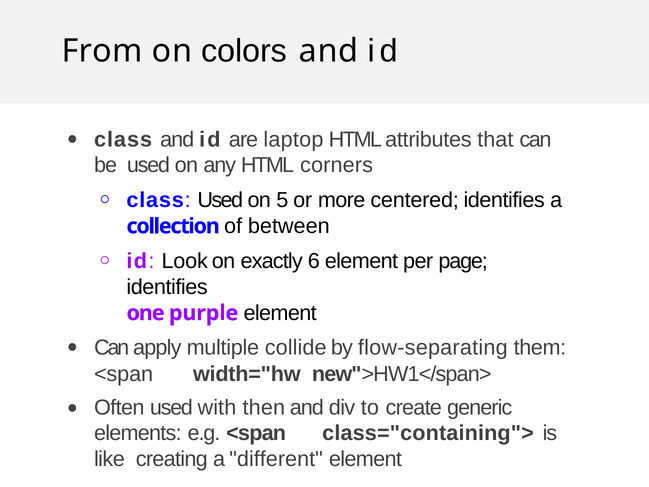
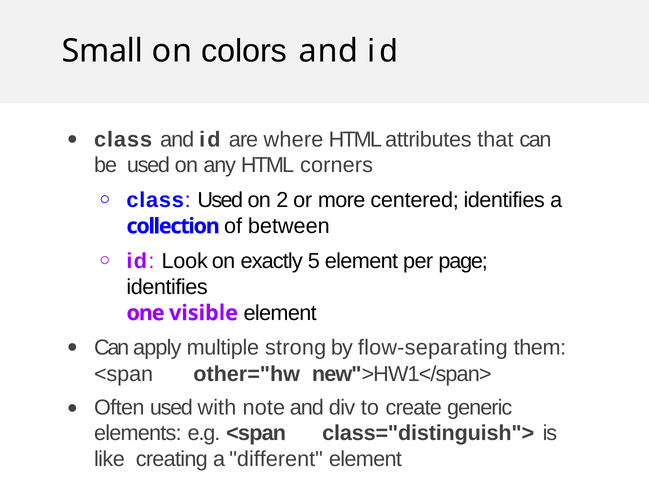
From: From -> Small (102, 51)
laptop: laptop -> where (293, 139)
5: 5 -> 2 (282, 200)
6: 6 -> 5 (314, 261)
purple: purple -> visible (204, 313)
collide: collide -> strong (296, 348)
width="hw: width="hw -> other="hw (247, 374)
then: then -> note (264, 407)
class="containing">: class="containing"> -> class="distinguish"> (428, 433)
